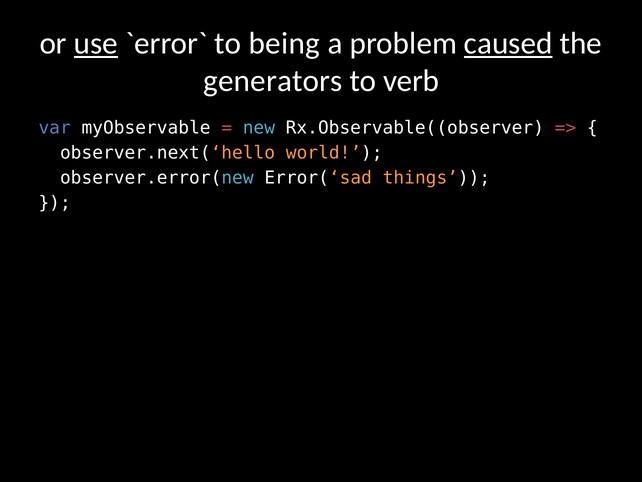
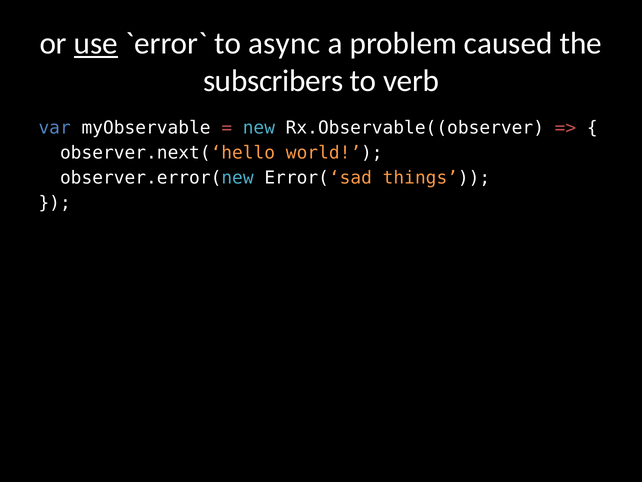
being: being -> async (284, 43)
caused underline: present -> none (508, 43)
generators: generators -> subscribers (273, 81)
